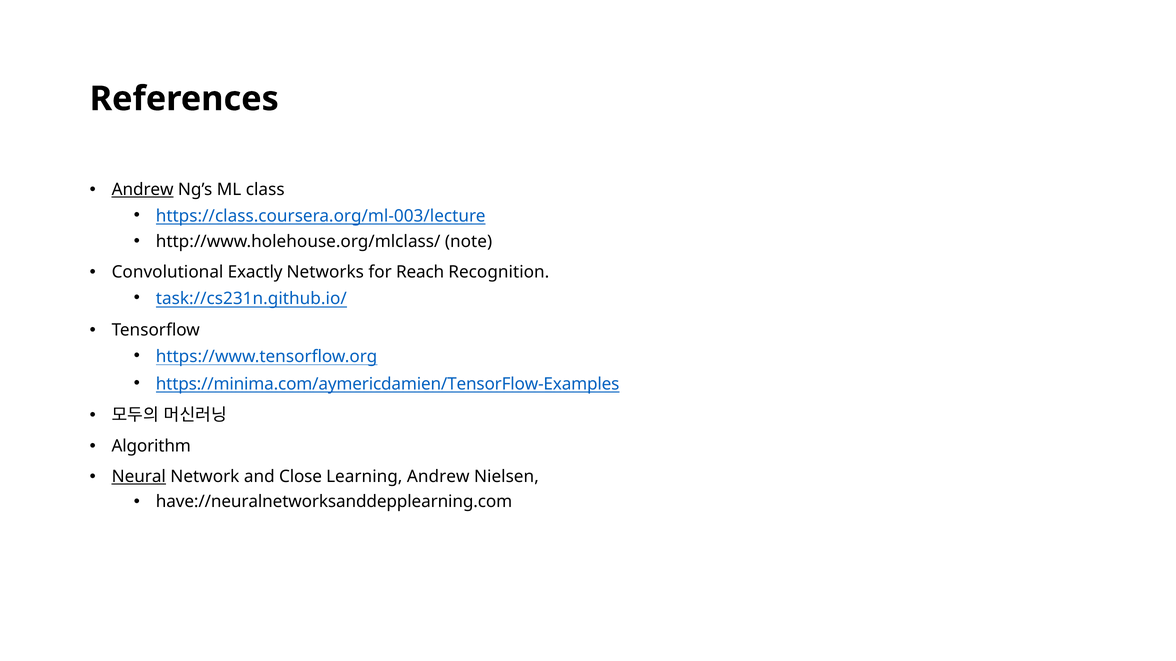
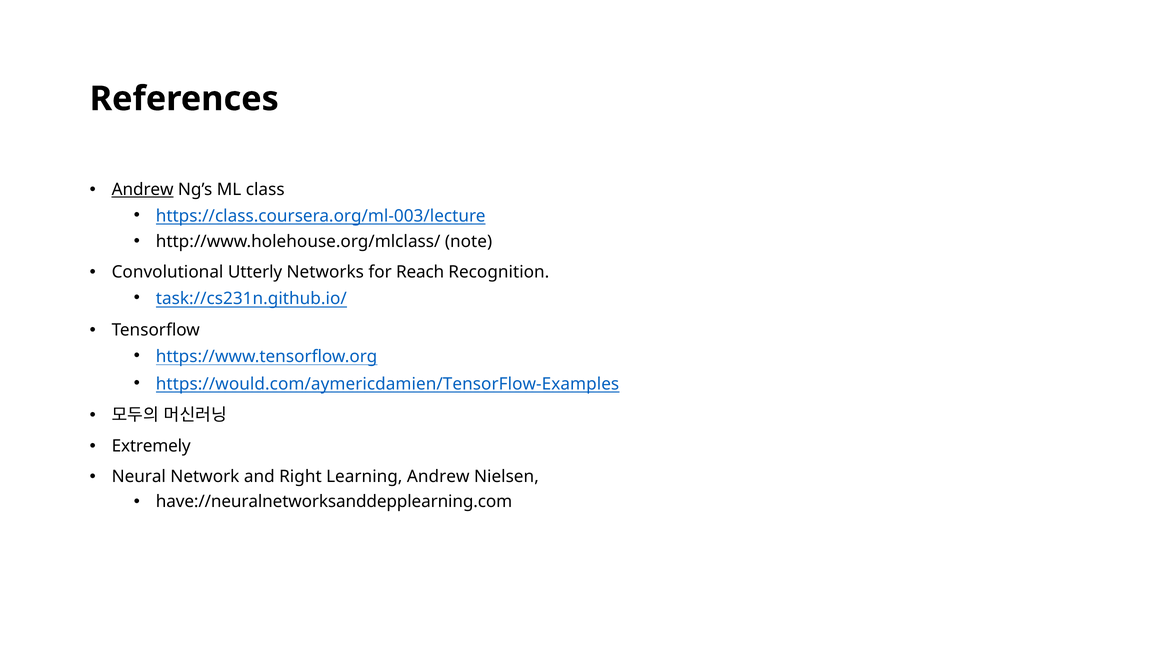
Exactly: Exactly -> Utterly (255, 272)
https://minima.com/aymericdamien/TensorFlow-Examples: https://minima.com/aymericdamien/TensorFlow-Examples -> https://would.com/aymericdamien/TensorFlow-Examples (388, 384)
Algorithm: Algorithm -> Extremely (151, 446)
Neural underline: present -> none (139, 477)
Close: Close -> Right (300, 477)
